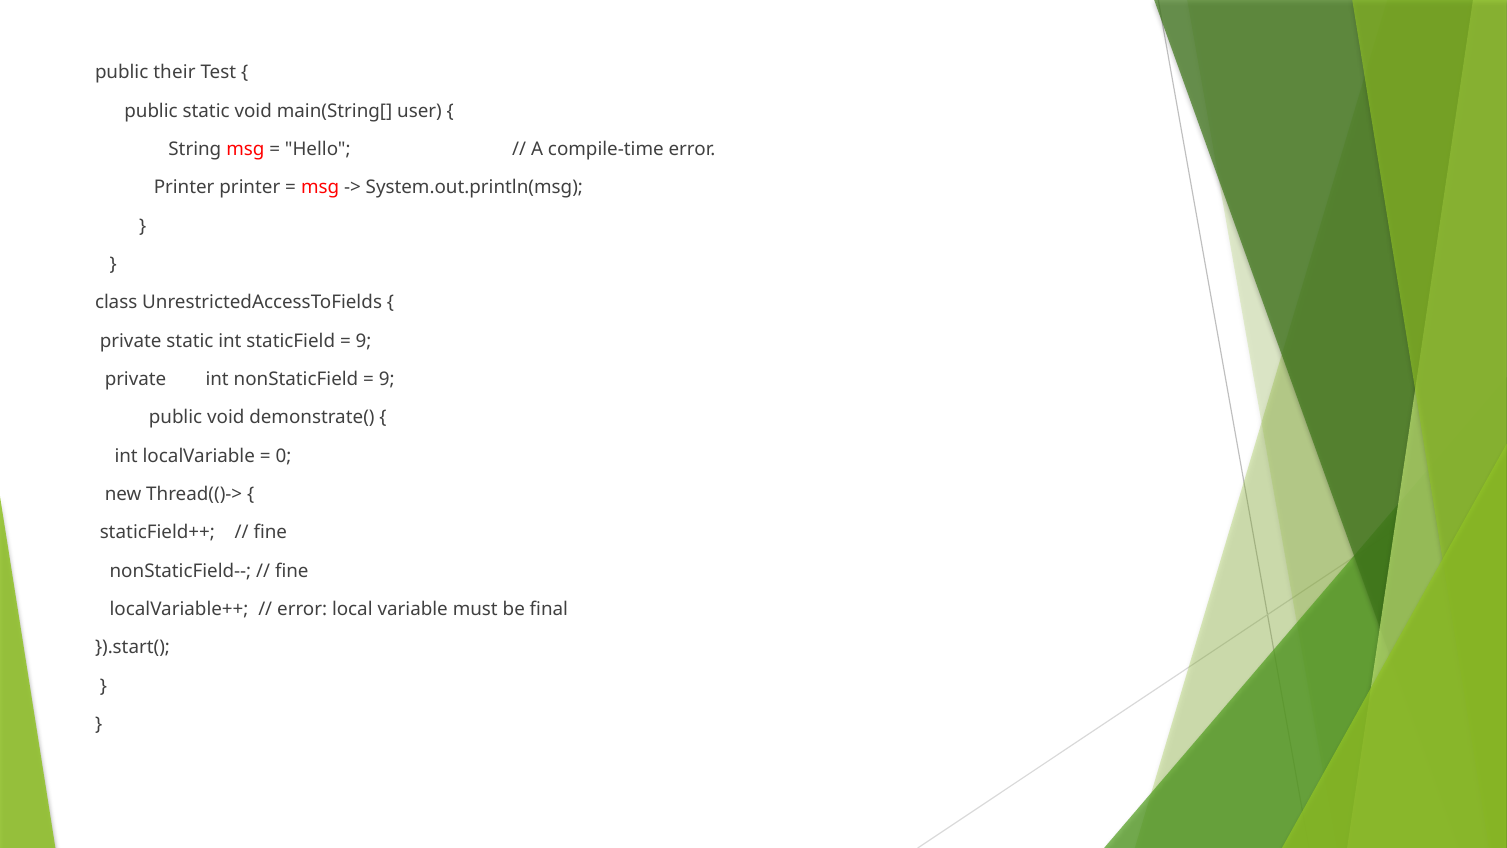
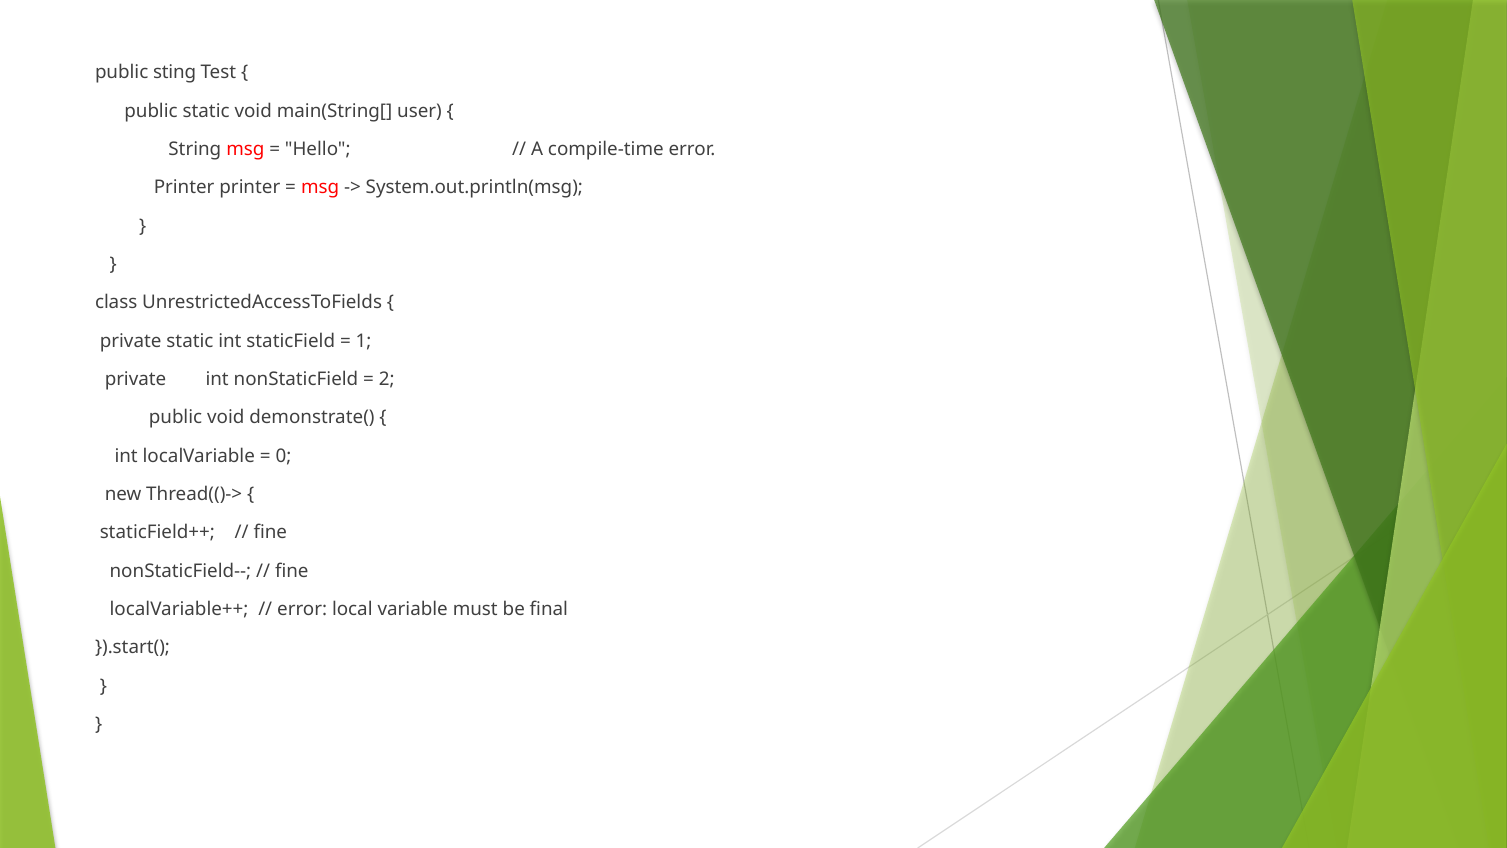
their: their -> sting (175, 73)
9: 9 -> 1 (364, 341)
9: 9 -> 2 (387, 379)
